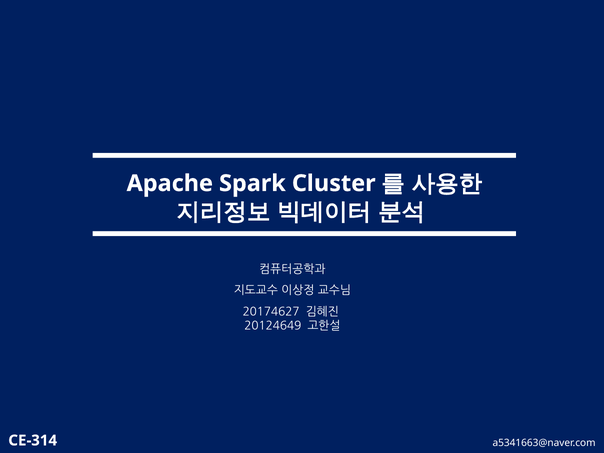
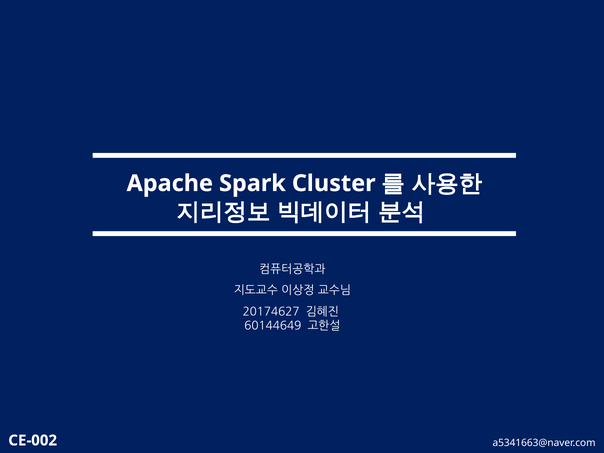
20124649: 20124649 -> 60144649 (273, 326)
CE-314: CE-314 -> CE-002 (33, 440)
